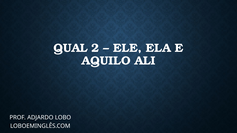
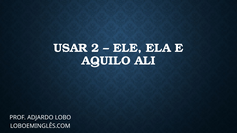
QUAL: QUAL -> USAR (70, 48)
